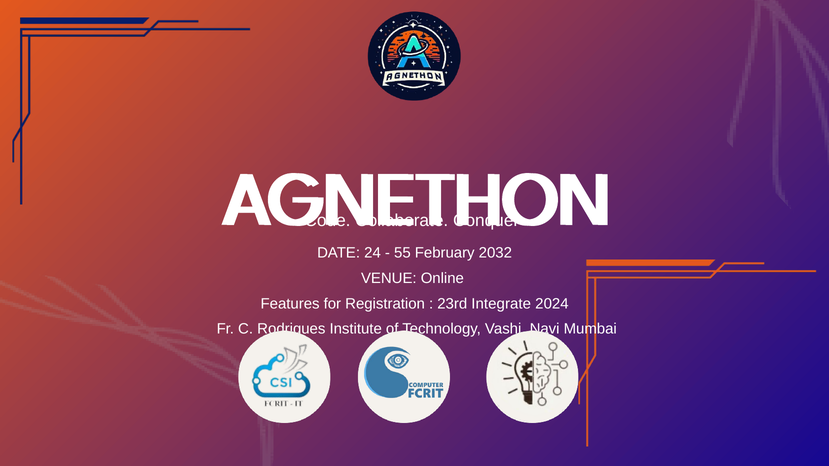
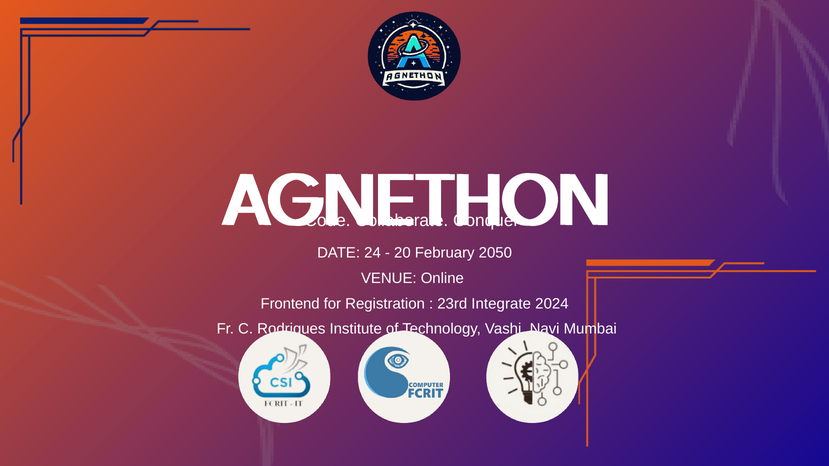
55: 55 -> 20 (402, 253)
2032: 2032 -> 2050 (495, 253)
Features: Features -> Frontend (290, 304)
